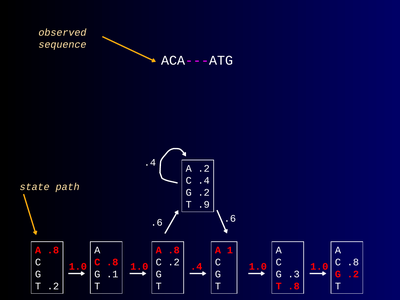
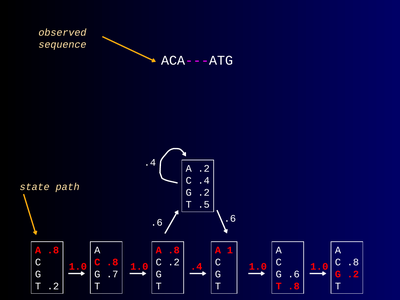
.9: .9 -> .5 (204, 205)
.1: .1 -> .7 (112, 274)
G .3: .3 -> .6 (294, 274)
